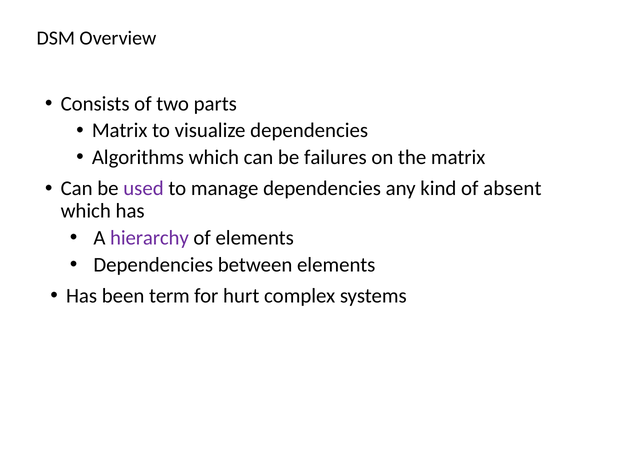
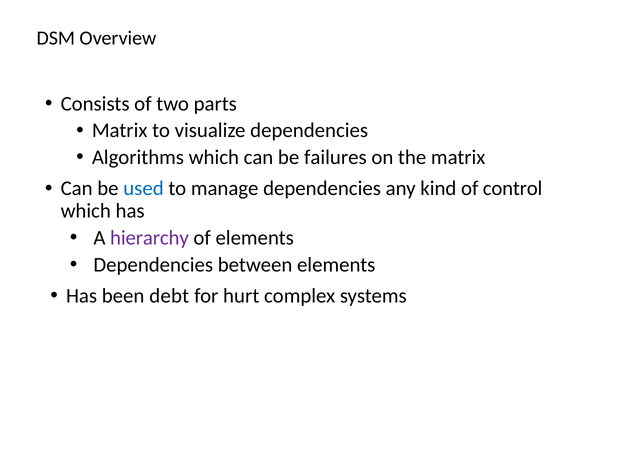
used colour: purple -> blue (143, 188)
absent: absent -> control (513, 188)
term: term -> debt (169, 296)
